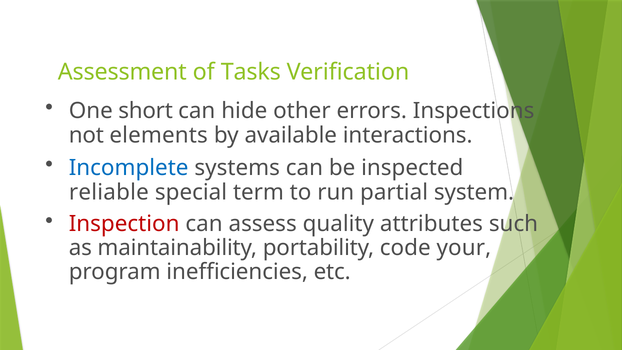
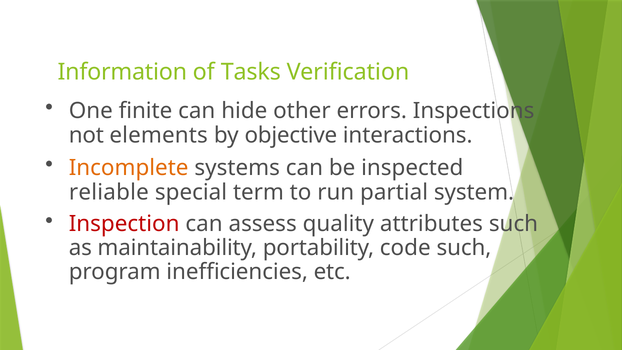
Assessment: Assessment -> Information (122, 72)
short: short -> finite (145, 111)
available: available -> objective (291, 135)
Incomplete colour: blue -> orange (129, 168)
code your: your -> such (464, 248)
